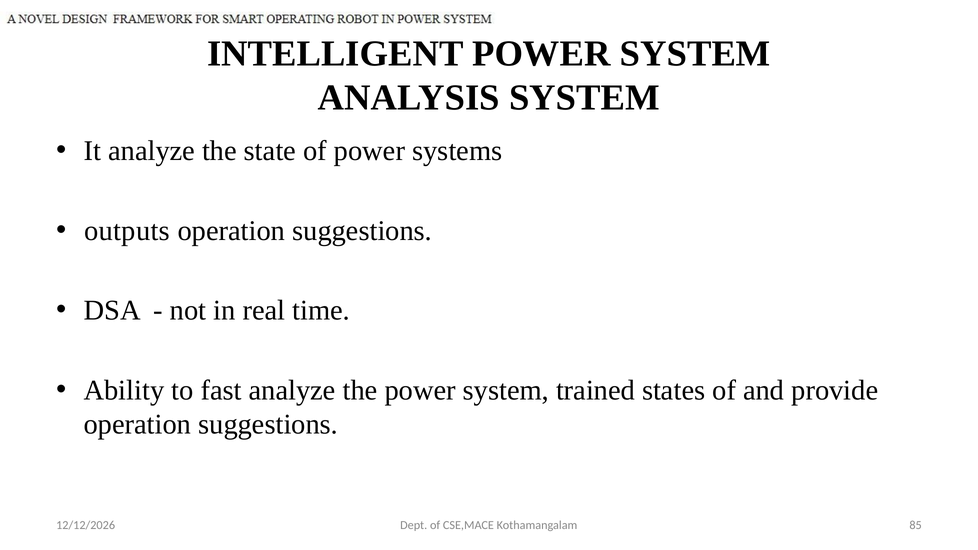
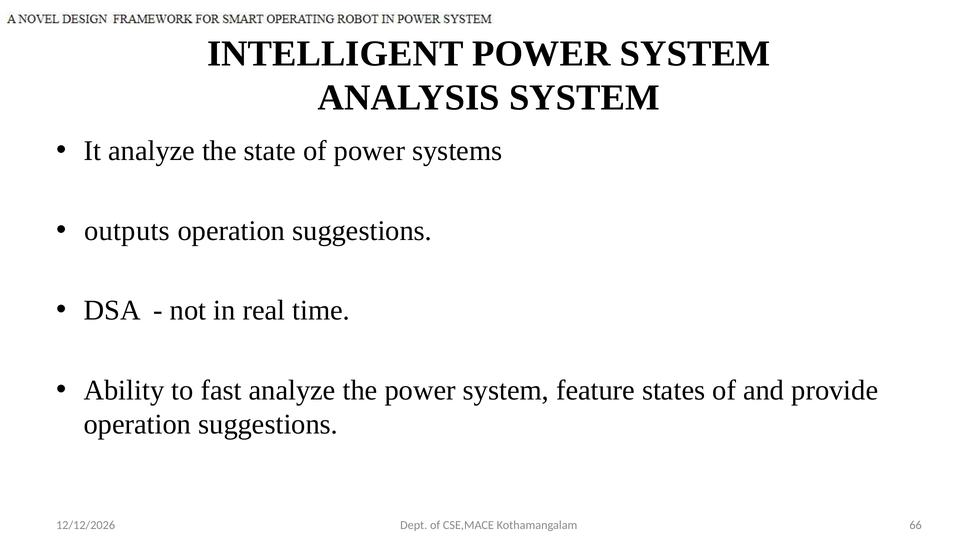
trained: trained -> feature (596, 390)
85: 85 -> 66 (916, 525)
